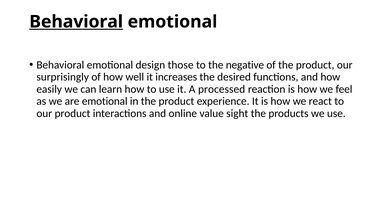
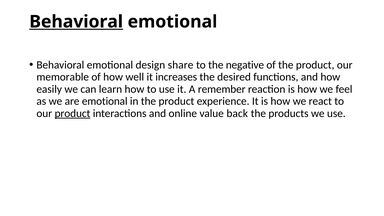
those: those -> share (181, 65)
surprisingly: surprisingly -> memorable (63, 77)
processed: processed -> remember (222, 89)
product underline: none -> present (72, 113)
sight: sight -> back (237, 113)
